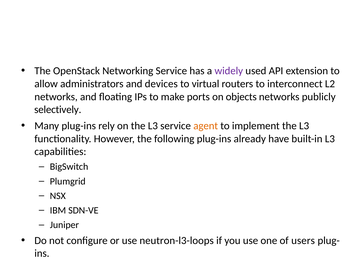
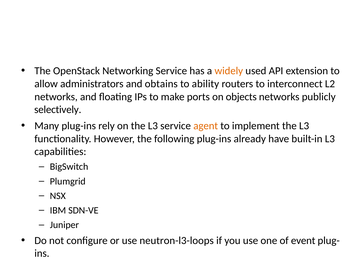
widely colour: purple -> orange (229, 71)
devices: devices -> obtains (161, 84)
virtual: virtual -> ability (205, 84)
users: users -> event (303, 240)
